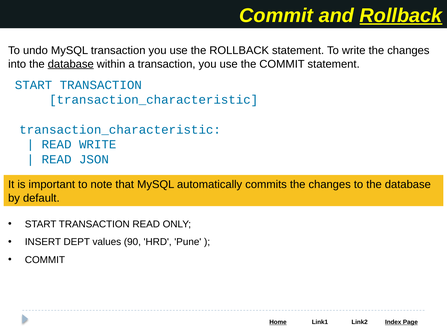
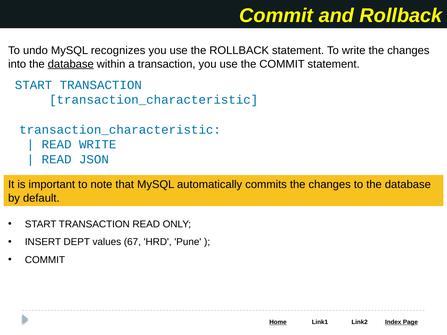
Rollback underline: present -> none (401, 16)
MySQL transaction: transaction -> recognizes (118, 51)
90: 90 -> 67 (132, 242)
